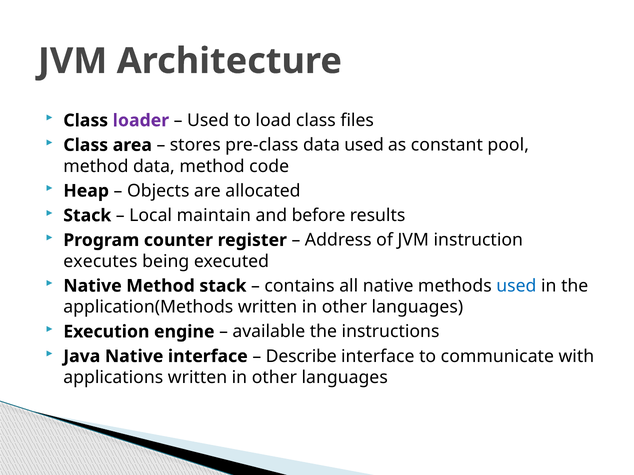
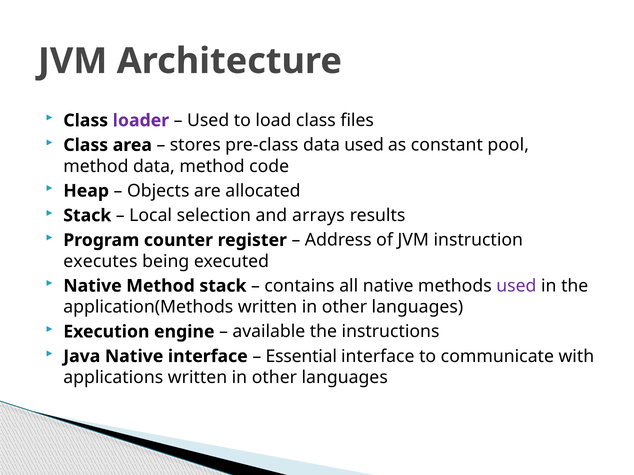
maintain: maintain -> selection (214, 216)
before: before -> arrays (318, 216)
used colour: blue -> purple (516, 286)
Describe: Describe -> Essential (301, 357)
